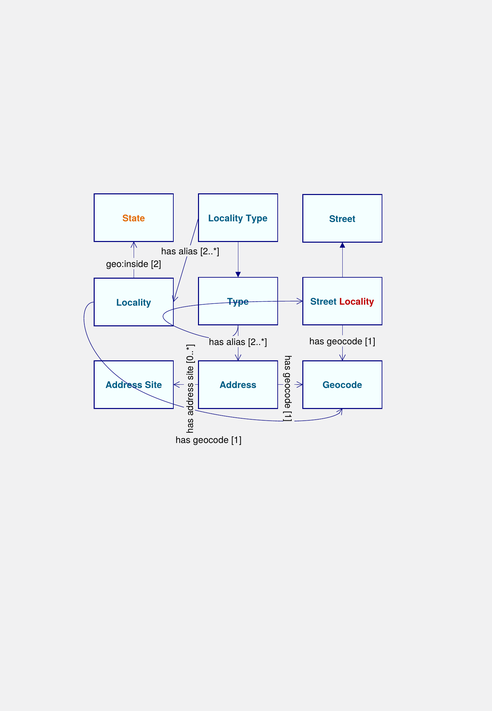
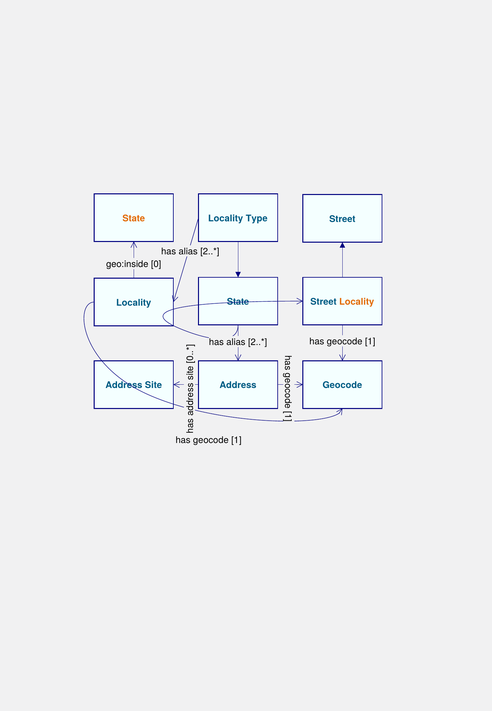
geo:inside 2: 2 -> 0 (156, 264)
Type: Type -> State (238, 302)
Locality colour: red -> orange (357, 302)
